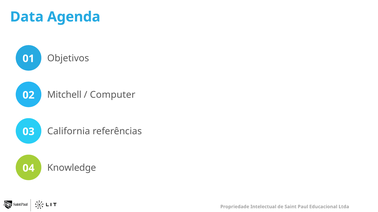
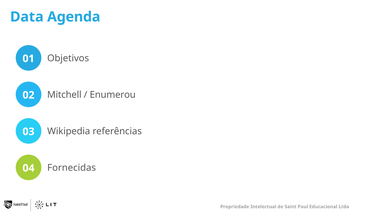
Computer: Computer -> Enumerou (113, 95)
California: California -> Wikipedia (69, 132)
Knowledge: Knowledge -> Fornecidas (72, 168)
